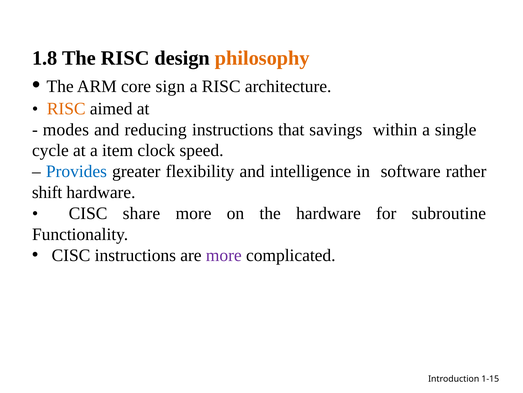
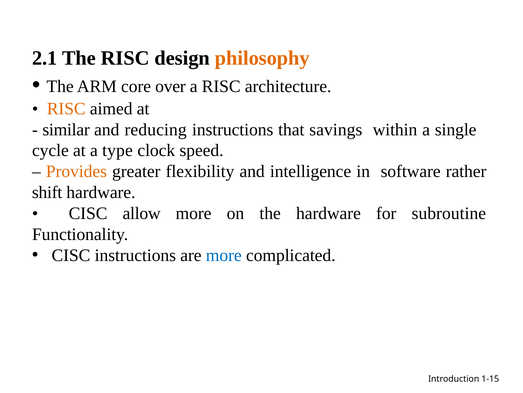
1.8: 1.8 -> 2.1 (45, 58)
sign: sign -> over (170, 86)
modes: modes -> similar (66, 129)
item: item -> type (117, 150)
Provides colour: blue -> orange (76, 171)
share: share -> allow (142, 213)
more colour: purple -> blue (224, 255)
